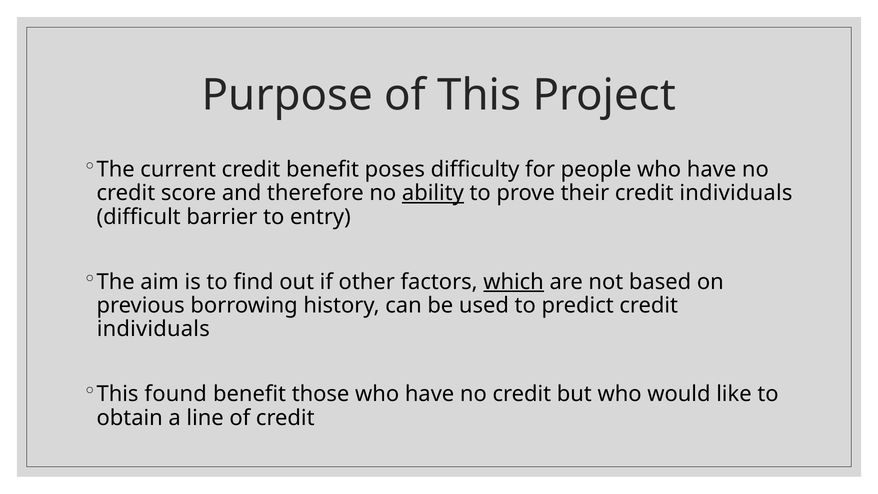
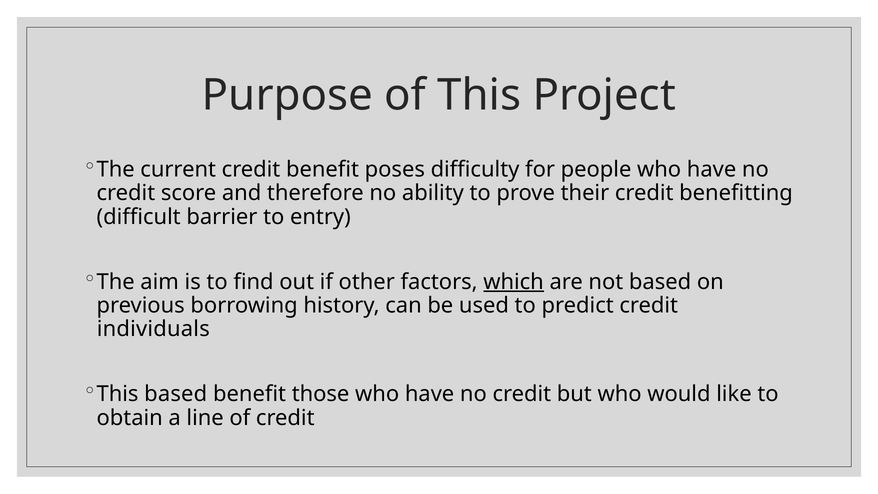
ability underline: present -> none (433, 193)
their credit individuals: individuals -> benefitting (736, 193)
This found: found -> based (176, 394)
